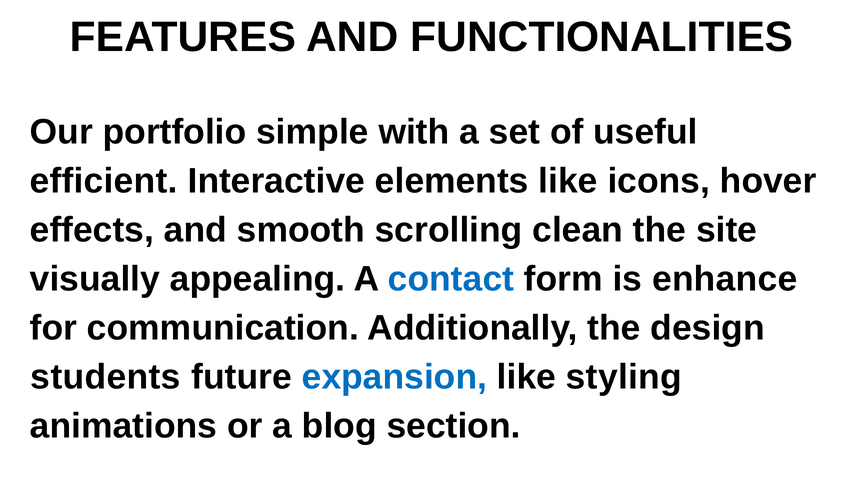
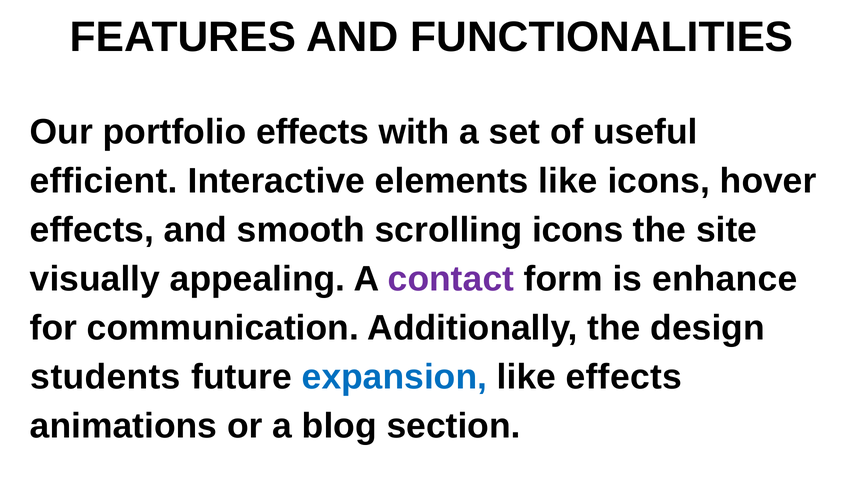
portfolio simple: simple -> effects (313, 132)
scrolling clean: clean -> icons (578, 230)
contact colour: blue -> purple (451, 279)
like styling: styling -> effects (624, 377)
